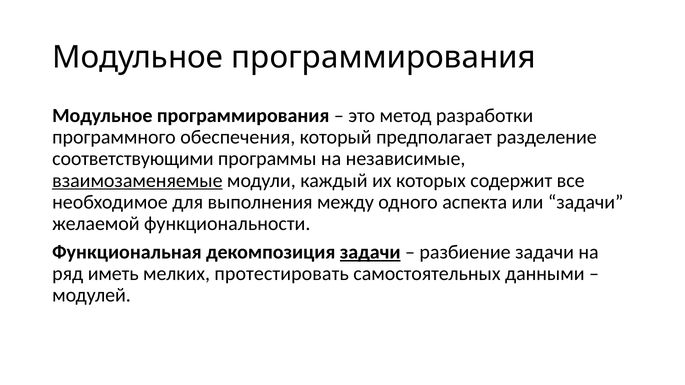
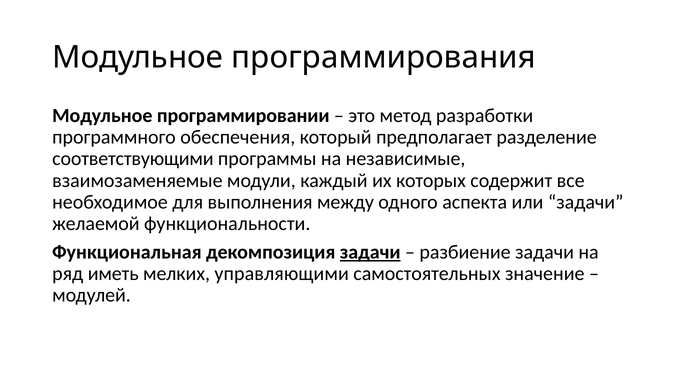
программирования: программирования -> программировании (243, 116)
взаимозаменяемые underline: present -> none (137, 181)
протестировать: протестировать -> управляющими (282, 274)
данными: данными -> значение (545, 274)
